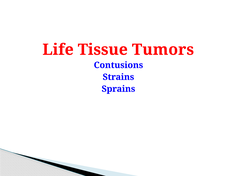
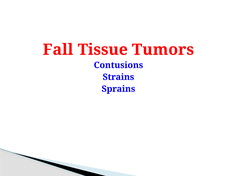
Life: Life -> Fall (58, 50)
